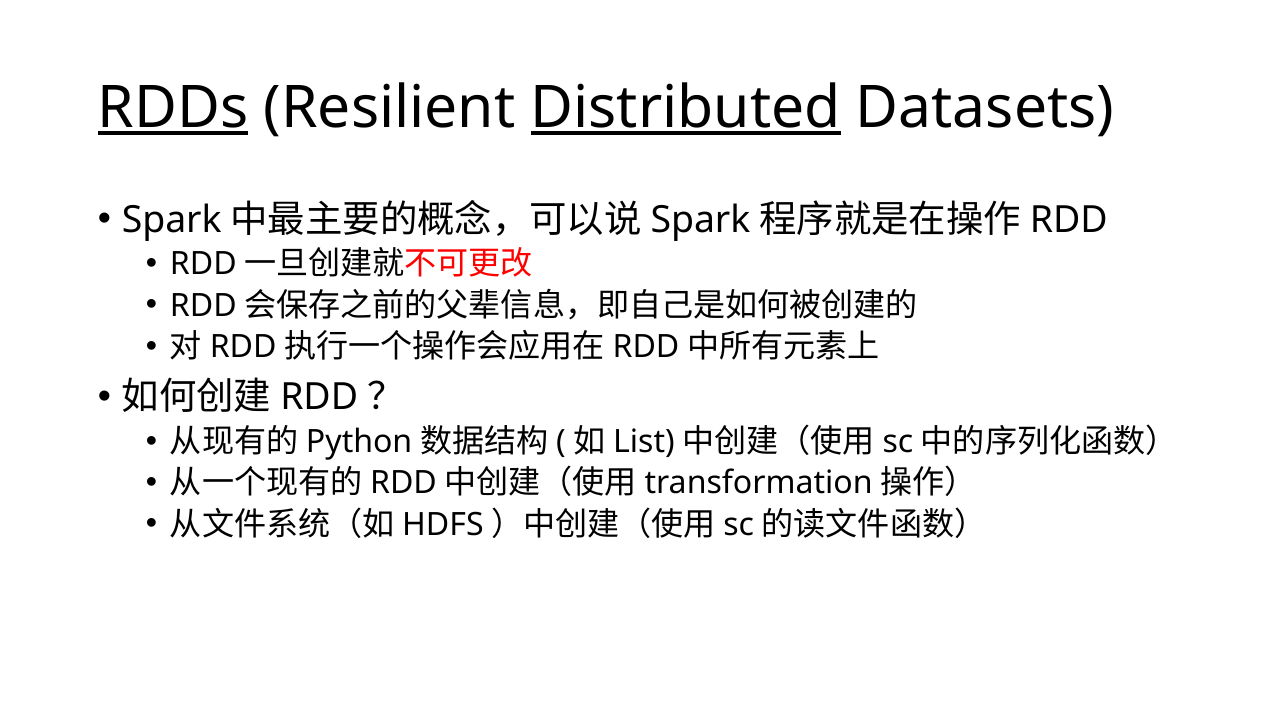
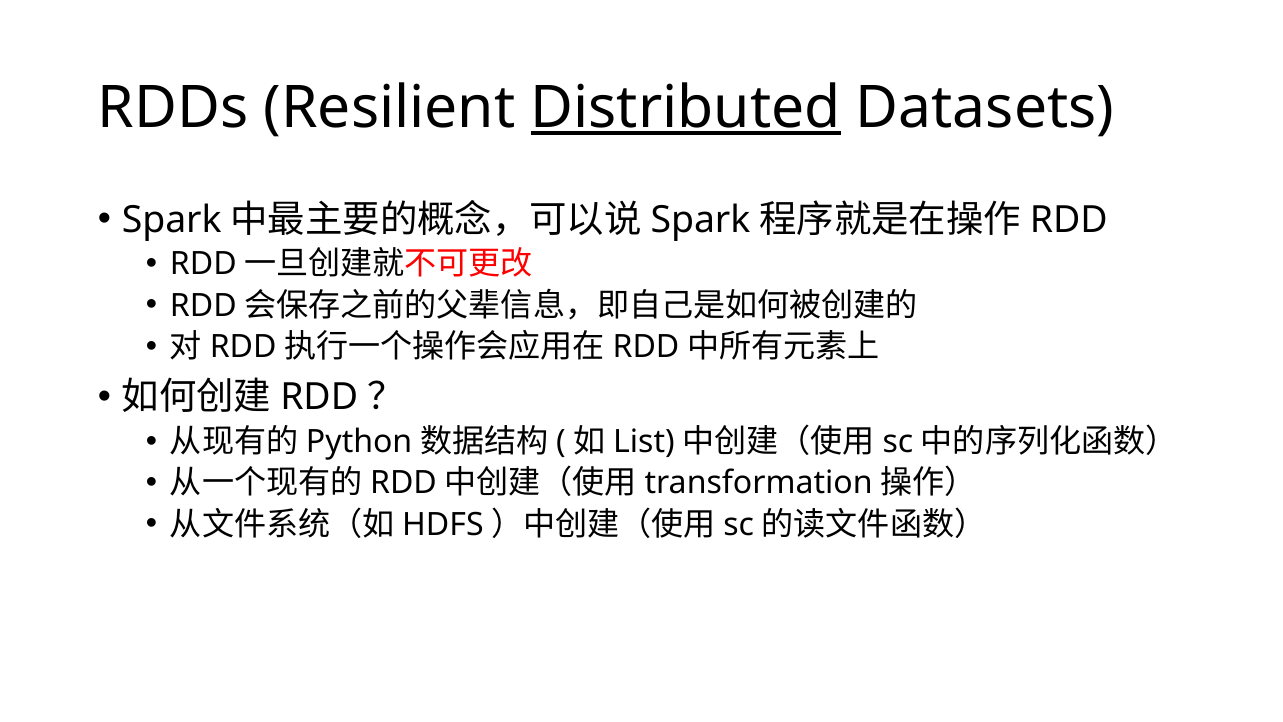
RDDs underline: present -> none (173, 108)
